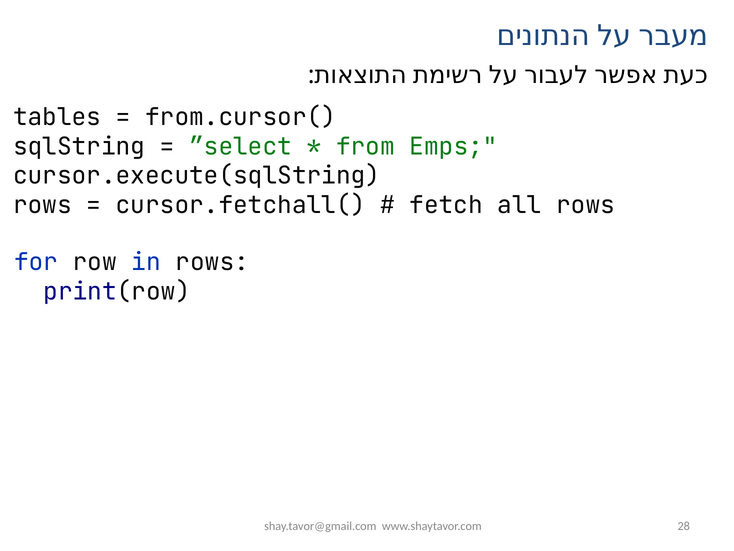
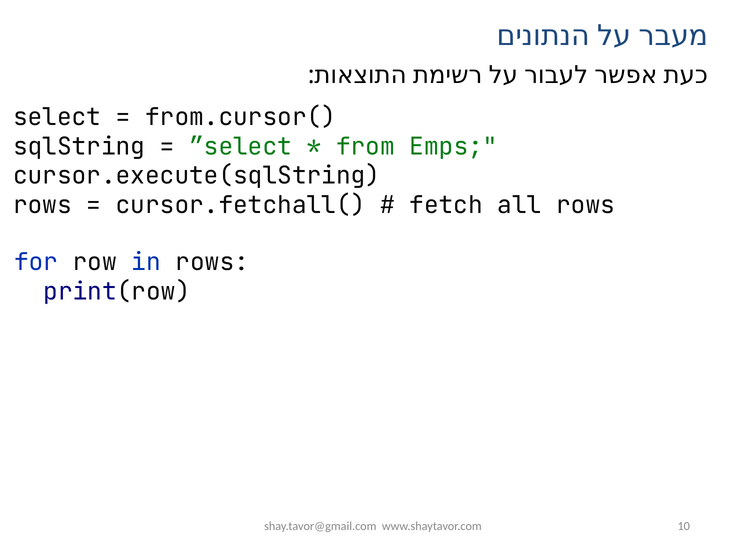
tables: tables -> select (57, 117)
28: 28 -> 10 (684, 526)
